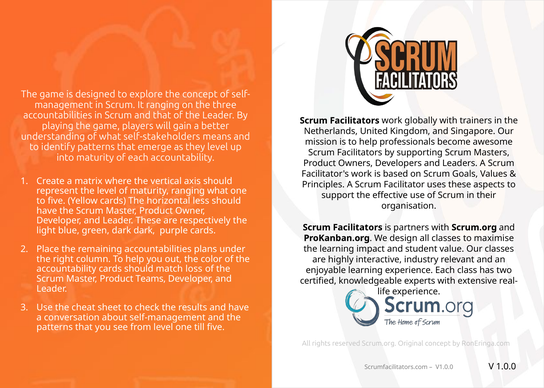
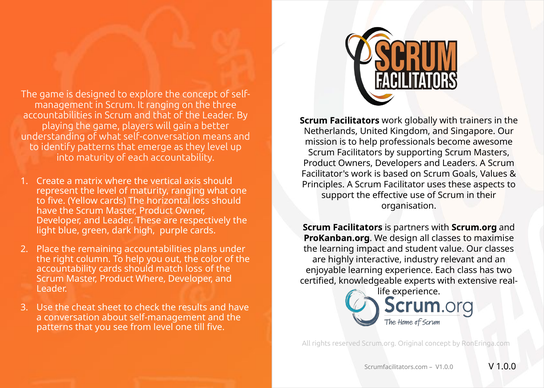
self-stakeholders: self-stakeholders -> self-conversation (162, 136)
horizontal less: less -> loss (201, 201)
dark dark: dark -> high (144, 230)
Product Teams: Teams -> Where (151, 279)
